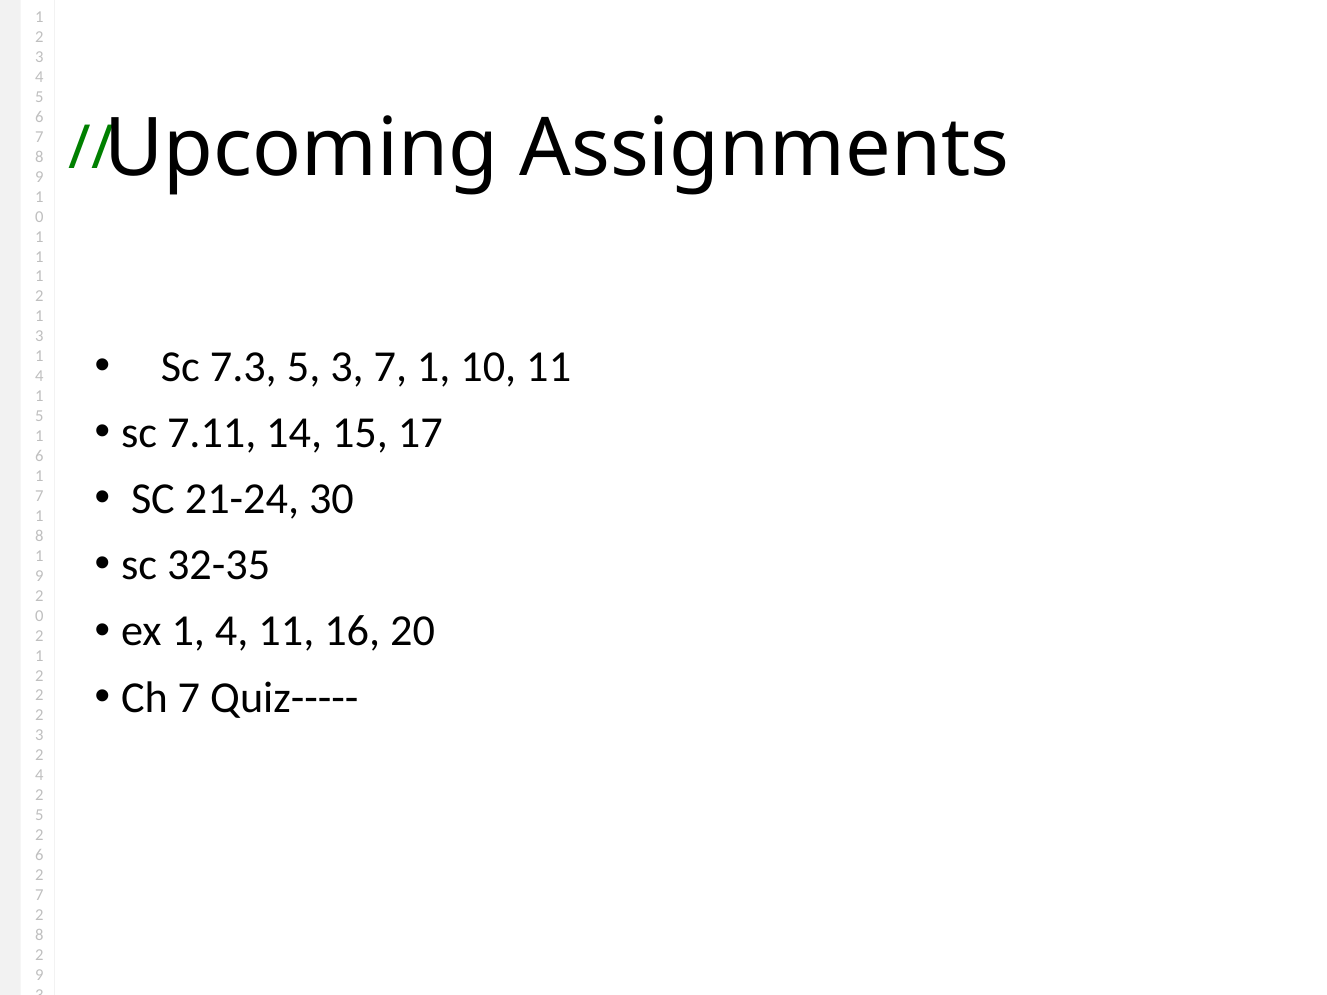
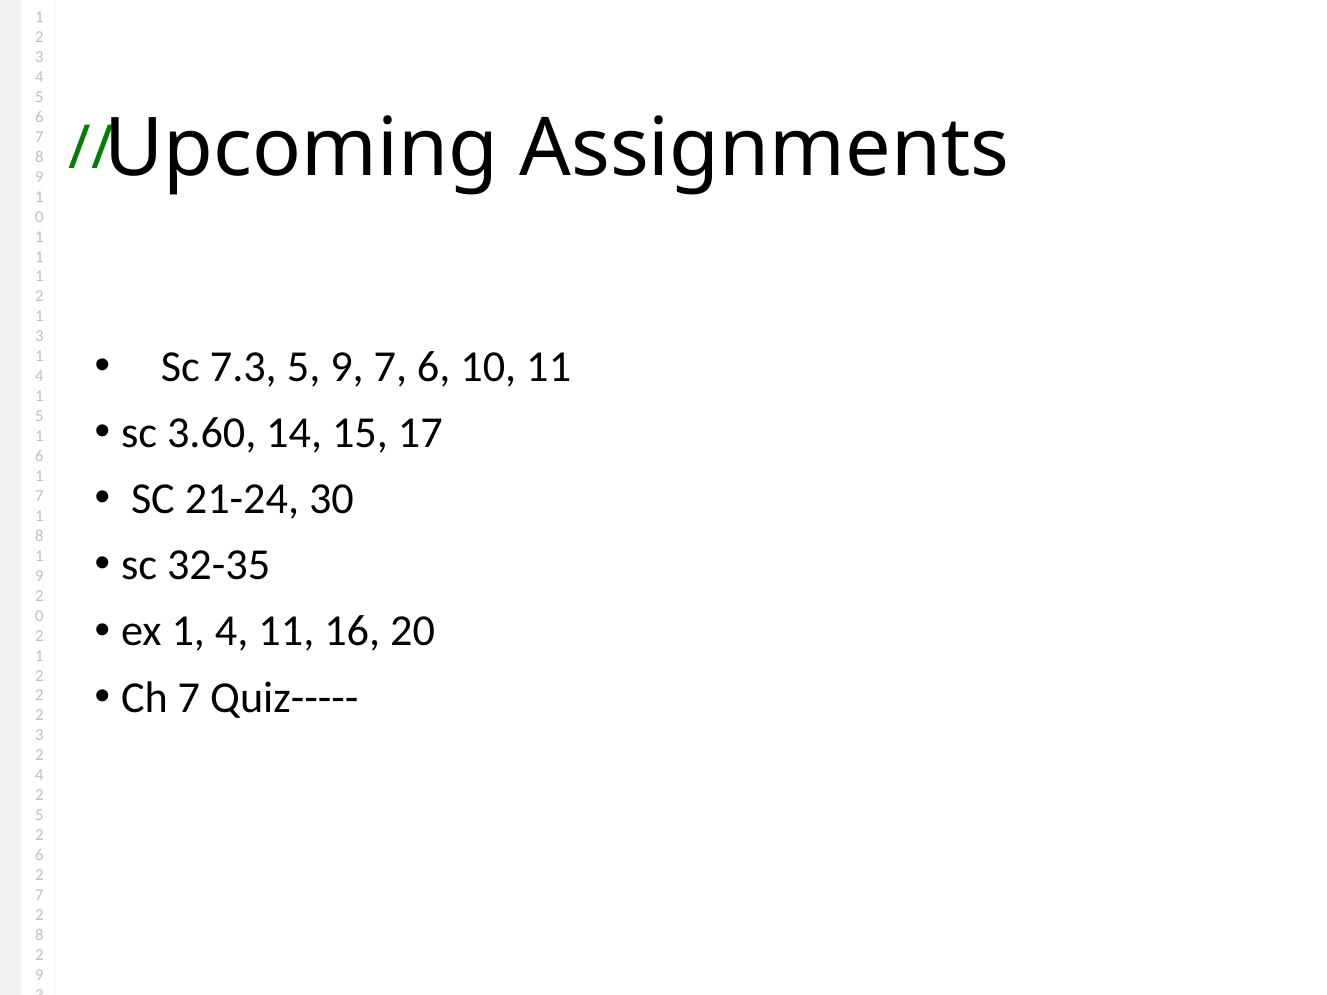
7.3 5 3: 3 -> 9 (347, 367)
1: 1 -> 6 (434, 367)
7.11: 7.11 -> 3.60 (212, 433)
